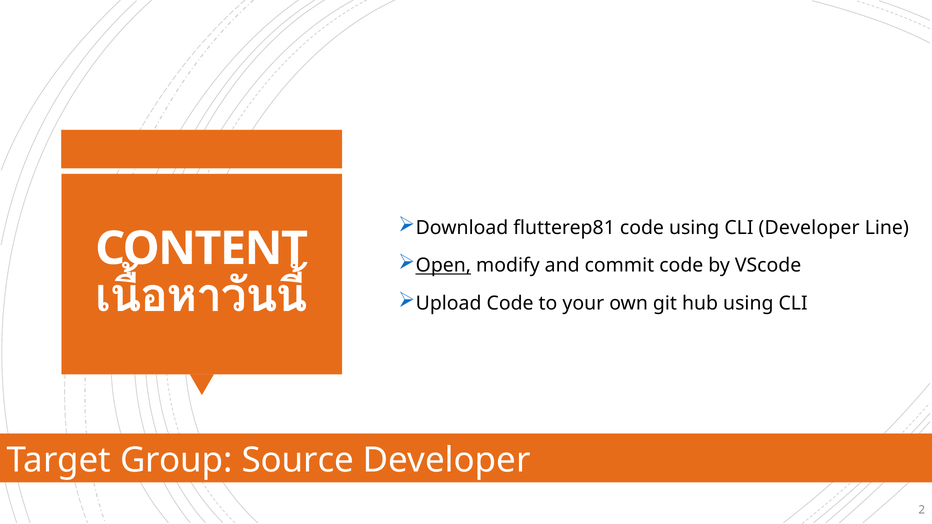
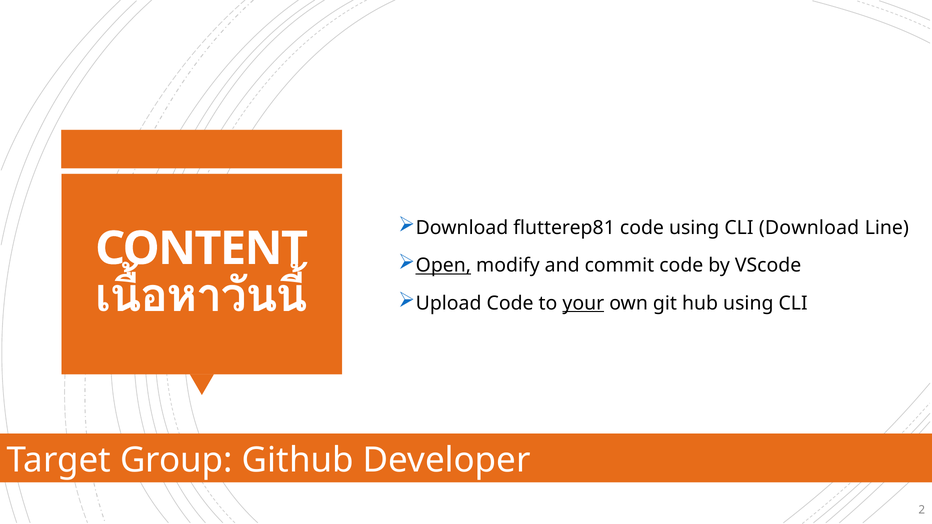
CLI Developer: Developer -> Download (809, 228)
your underline: none -> present (583, 303)
Source: Source -> Github (298, 461)
